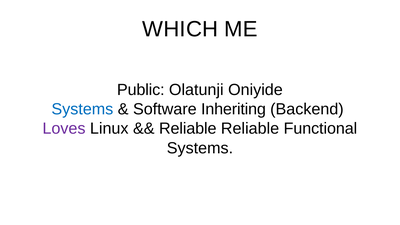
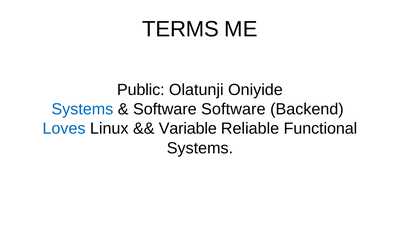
WHICH: WHICH -> TERMS (180, 29)
Software Inheriting: Inheriting -> Software (233, 109)
Loves colour: purple -> blue (64, 129)
Reliable: Reliable -> Variable (188, 129)
